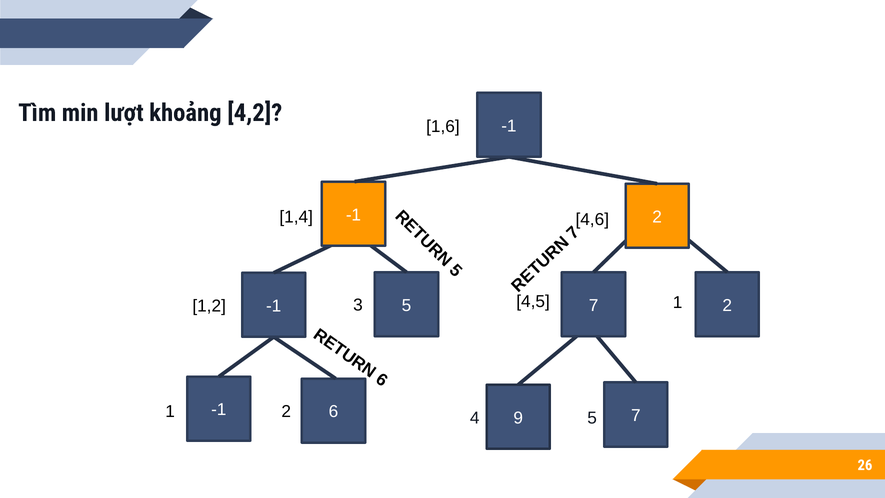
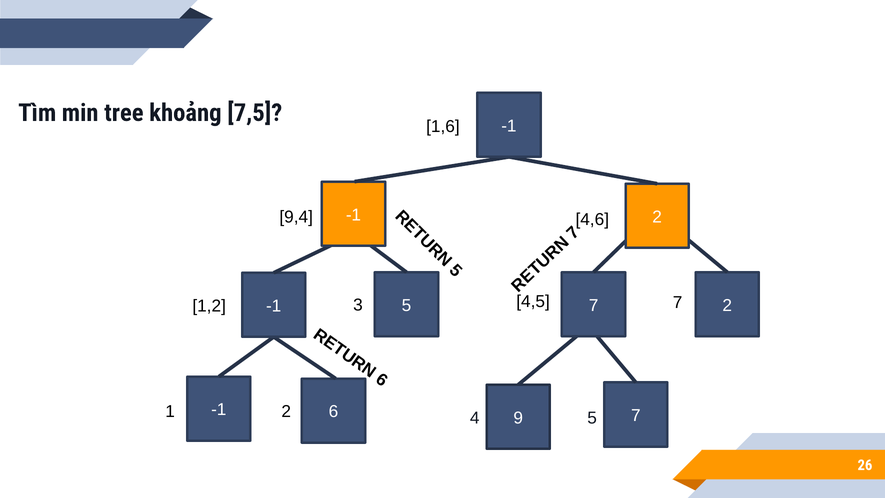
lượt: lượt -> tree (124, 113)
4,2: 4,2 -> 7,5 (255, 113)
1,4: 1,4 -> 9,4 (296, 217)
4,5 1: 1 -> 7 (678, 302)
